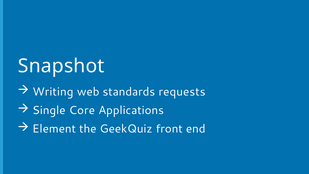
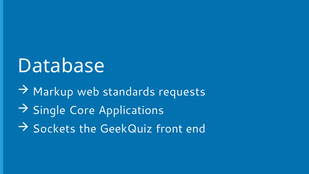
Snapshot: Snapshot -> Database (61, 66)
Writing: Writing -> Markup (53, 92)
Element: Element -> Sockets (54, 129)
